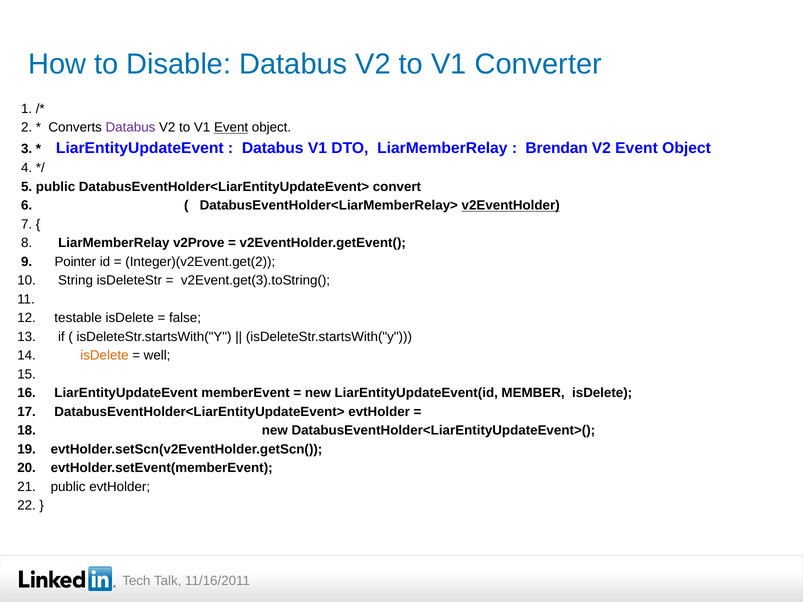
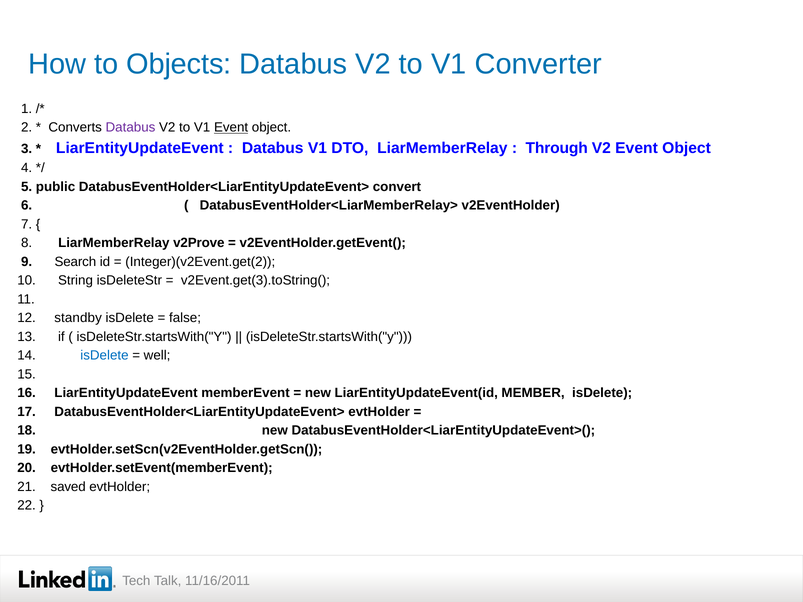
Disable: Disable -> Objects (179, 64)
Brendan: Brendan -> Through (557, 148)
v2EventHolder underline: present -> none (511, 206)
Pointer: Pointer -> Search (75, 262)
testable: testable -> standby (78, 318)
isDelete colour: orange -> blue (104, 356)
21 public: public -> saved (68, 487)
